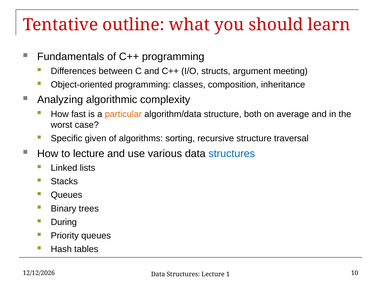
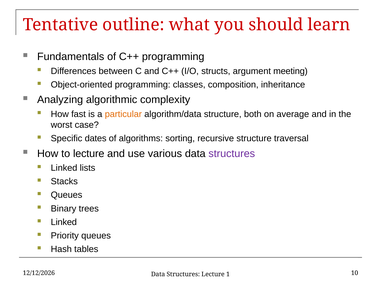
given: given -> dates (96, 138)
structures colour: blue -> purple (232, 153)
During: During -> Linked (64, 222)
